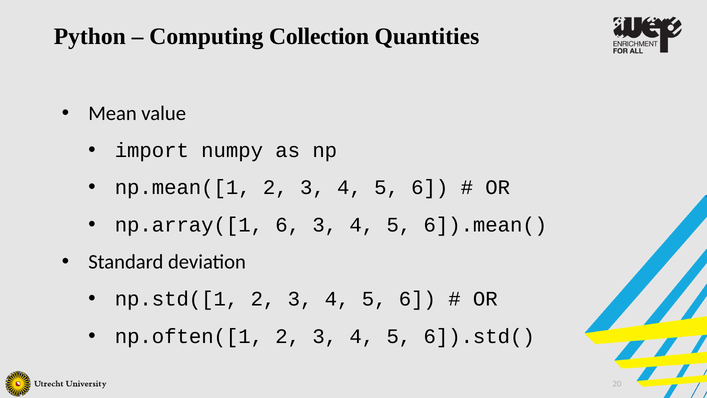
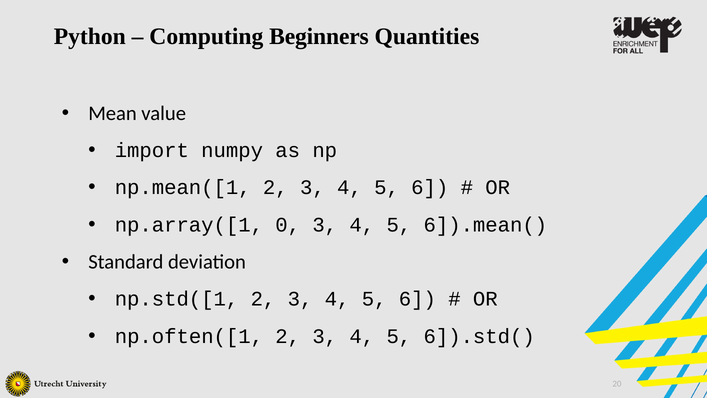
Collection: Collection -> Beginners (319, 36)
np.array([1 6: 6 -> 0 (288, 225)
